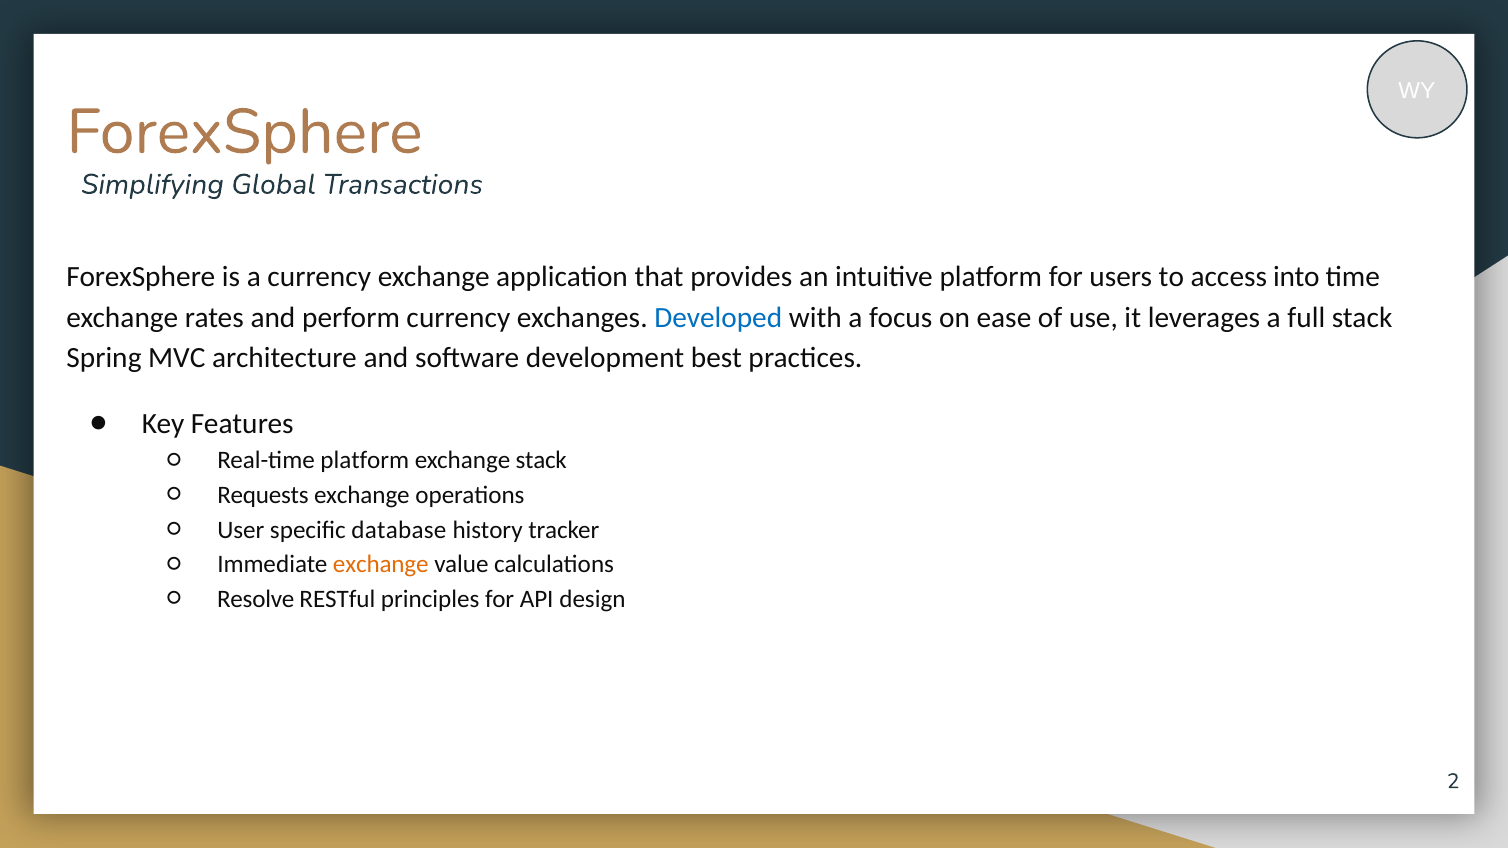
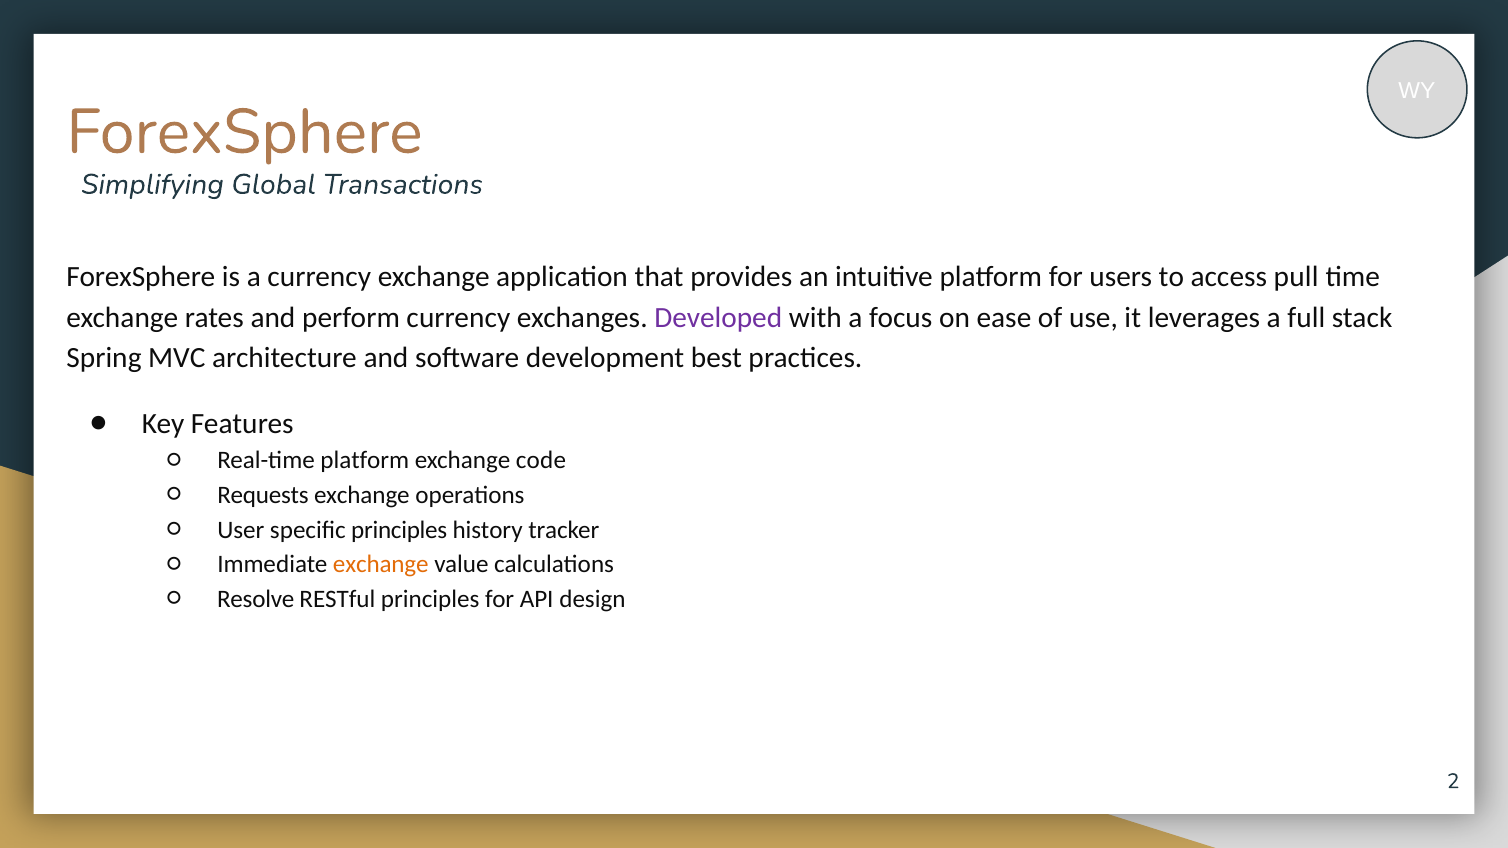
into: into -> pull (1296, 277)
Developed colour: blue -> purple (718, 317)
exchange stack: stack -> code (541, 461)
specific database: database -> principles (399, 530)
